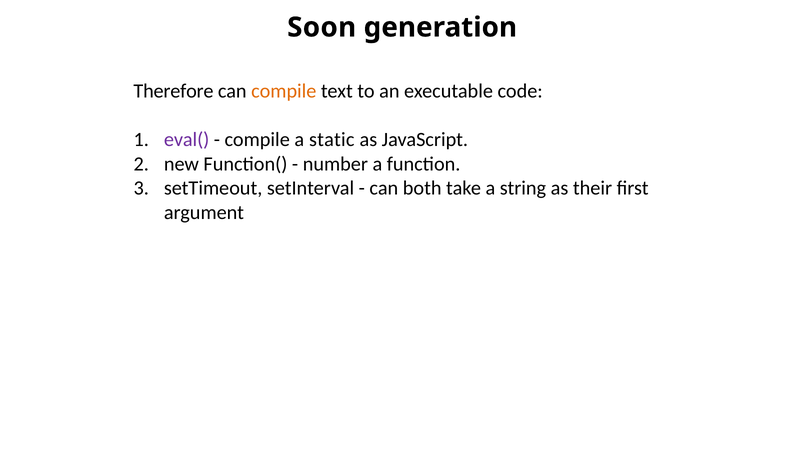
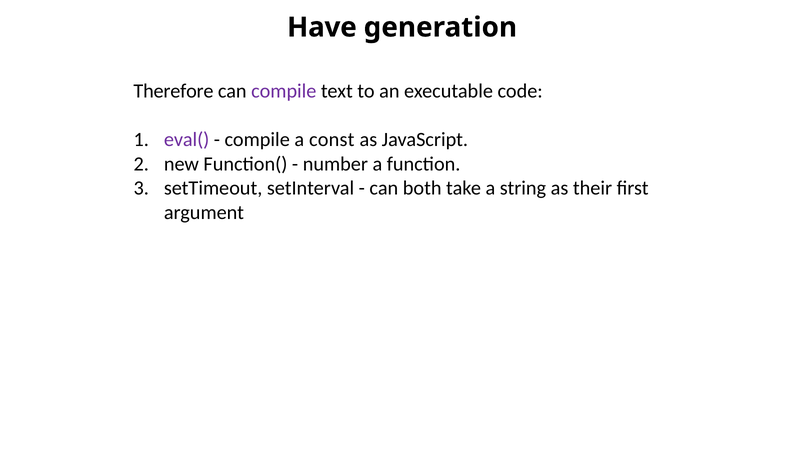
Soon: Soon -> Have (322, 27)
compile colour: orange -> purple (284, 91)
static: static -> const (332, 140)
